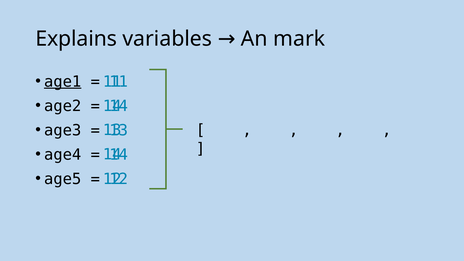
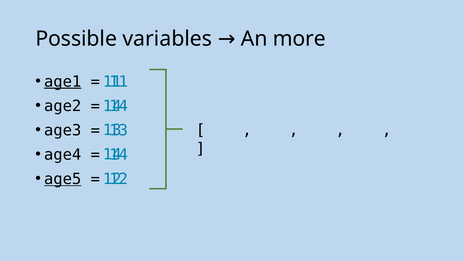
Explains: Explains -> Possible (76, 39)
mark: mark -> more (299, 39)
age5 underline: none -> present (63, 179)
